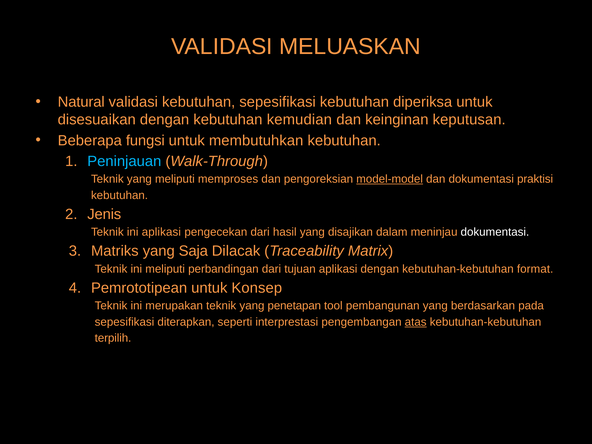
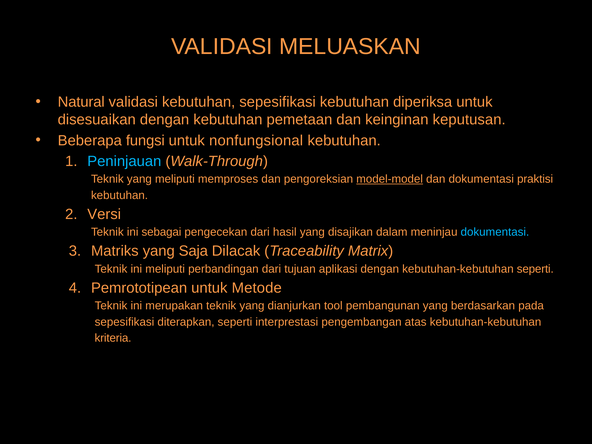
kemudian: kemudian -> pemetaan (299, 120)
membutuhkan: membutuhkan -> nonfungsional (256, 140)
Jenis: Jenis -> Versi (104, 214)
ini aplikasi: aplikasi -> sebagai (161, 232)
dokumentasi colour: white -> light blue (495, 232)
kebutuhan-kebutuhan format: format -> seperti (535, 269)
Konsep: Konsep -> Metode (257, 288)
penetapan: penetapan -> dianjurkan (294, 306)
atas underline: present -> none (416, 322)
terpilih: terpilih -> kriteria (113, 338)
